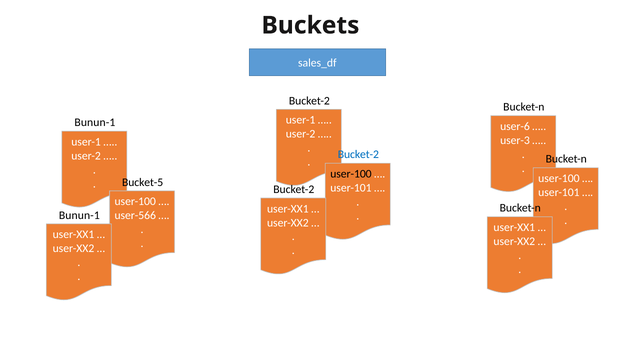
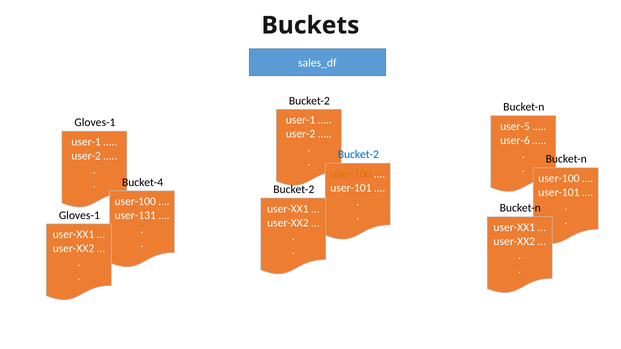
Bunun-1: Bunun-1 -> Gloves-1 (95, 123)
user-6: user-6 -> user-5 (515, 126)
user-3: user-3 -> user-6 (515, 140)
user-100 colour: black -> orange (351, 174)
Bucket-5: Bucket-5 -> Bucket-4 (143, 182)
Bunun-1: Bunun-1 -> Gloves-1 (79, 215)
user-566: user-566 -> user-131 (135, 216)
